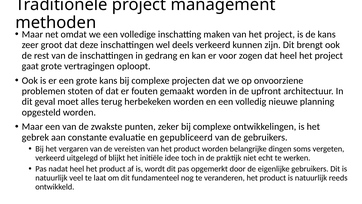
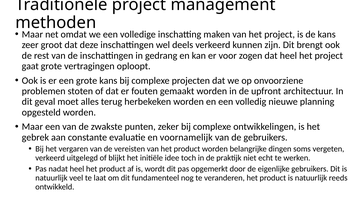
gepubliceerd: gepubliceerd -> voornamelijk (186, 137)
